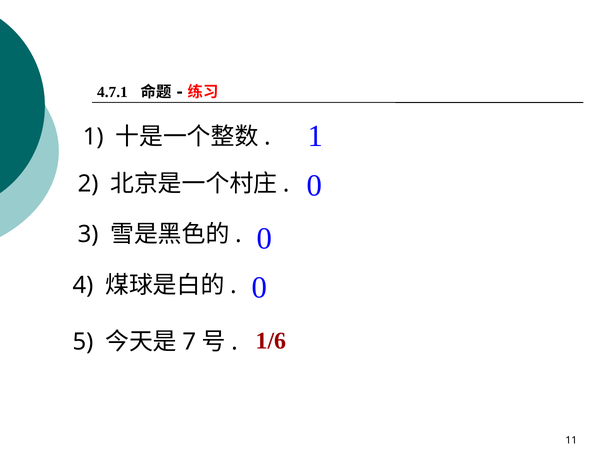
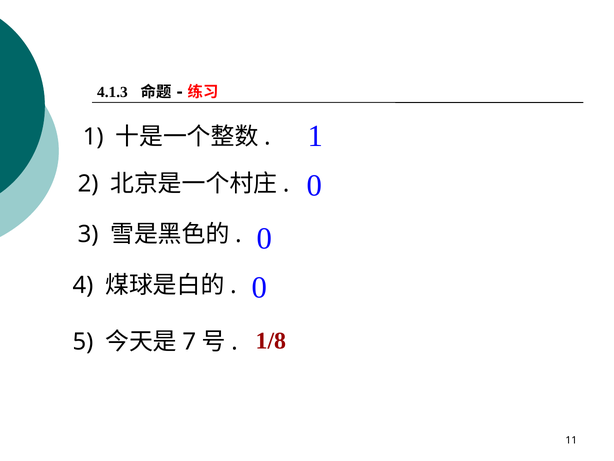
4.7.1: 4.7.1 -> 4.1.3 (112, 92)
1/6: 1/6 -> 1/8 (271, 341)
